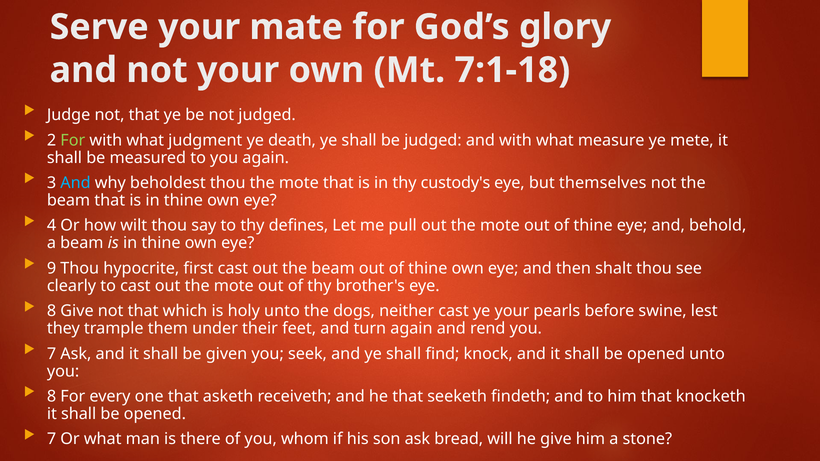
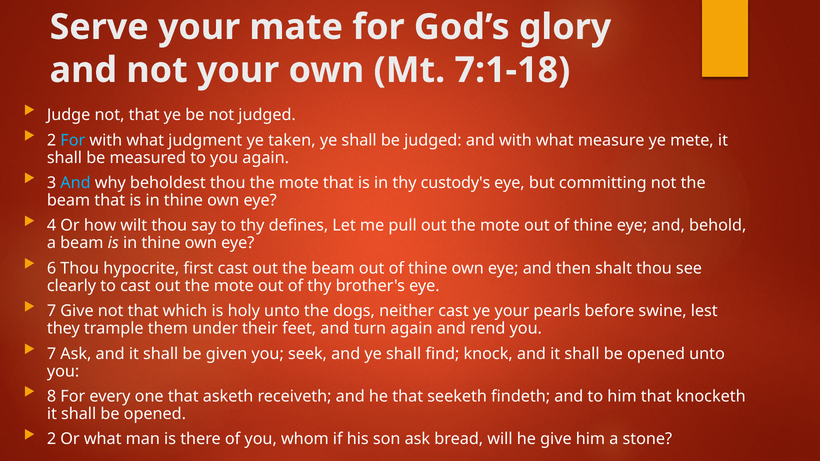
For colour: light green -> light blue (73, 140)
death: death -> taken (292, 140)
themselves: themselves -> committing (603, 183)
9: 9 -> 6 (52, 268)
8: 8 -> 7 (52, 311)
7: 7 -> 2 (52, 439)
